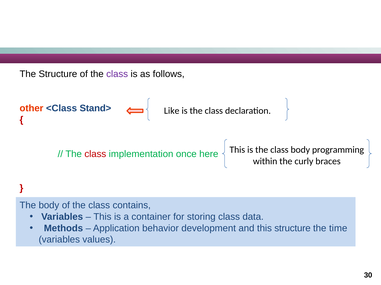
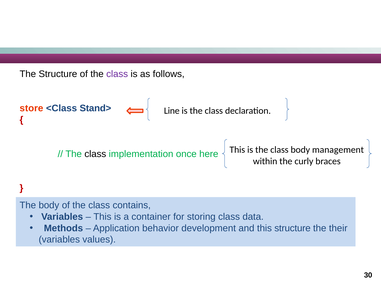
other: other -> store (31, 109)
Like: Like -> Line (172, 111)
programming: programming -> management (338, 150)
class colour: red -> black (95, 154)
time: time -> their (338, 229)
